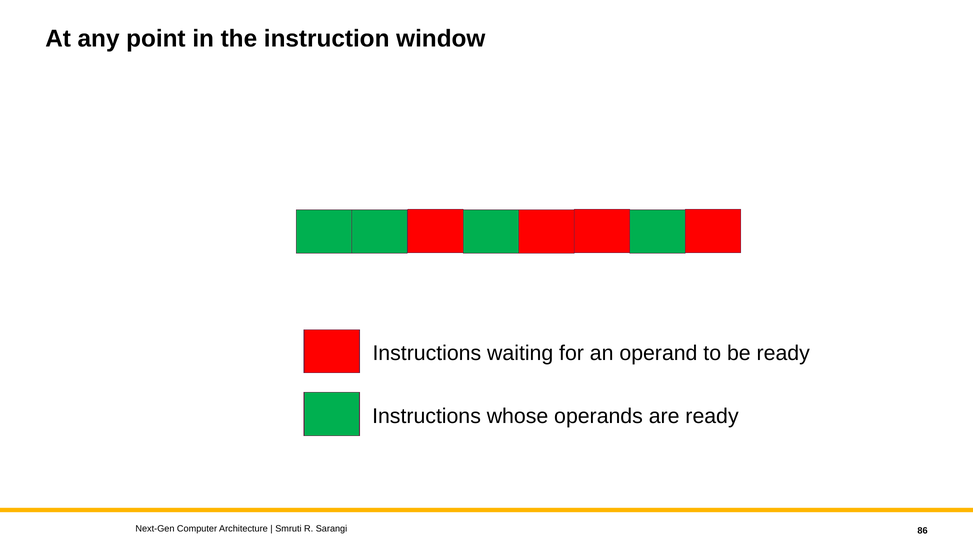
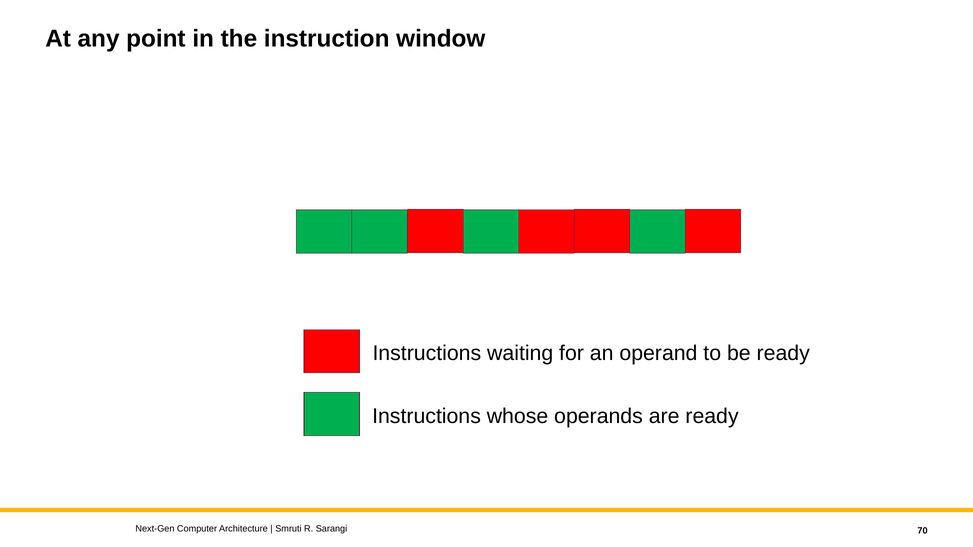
86: 86 -> 70 (923, 531)
